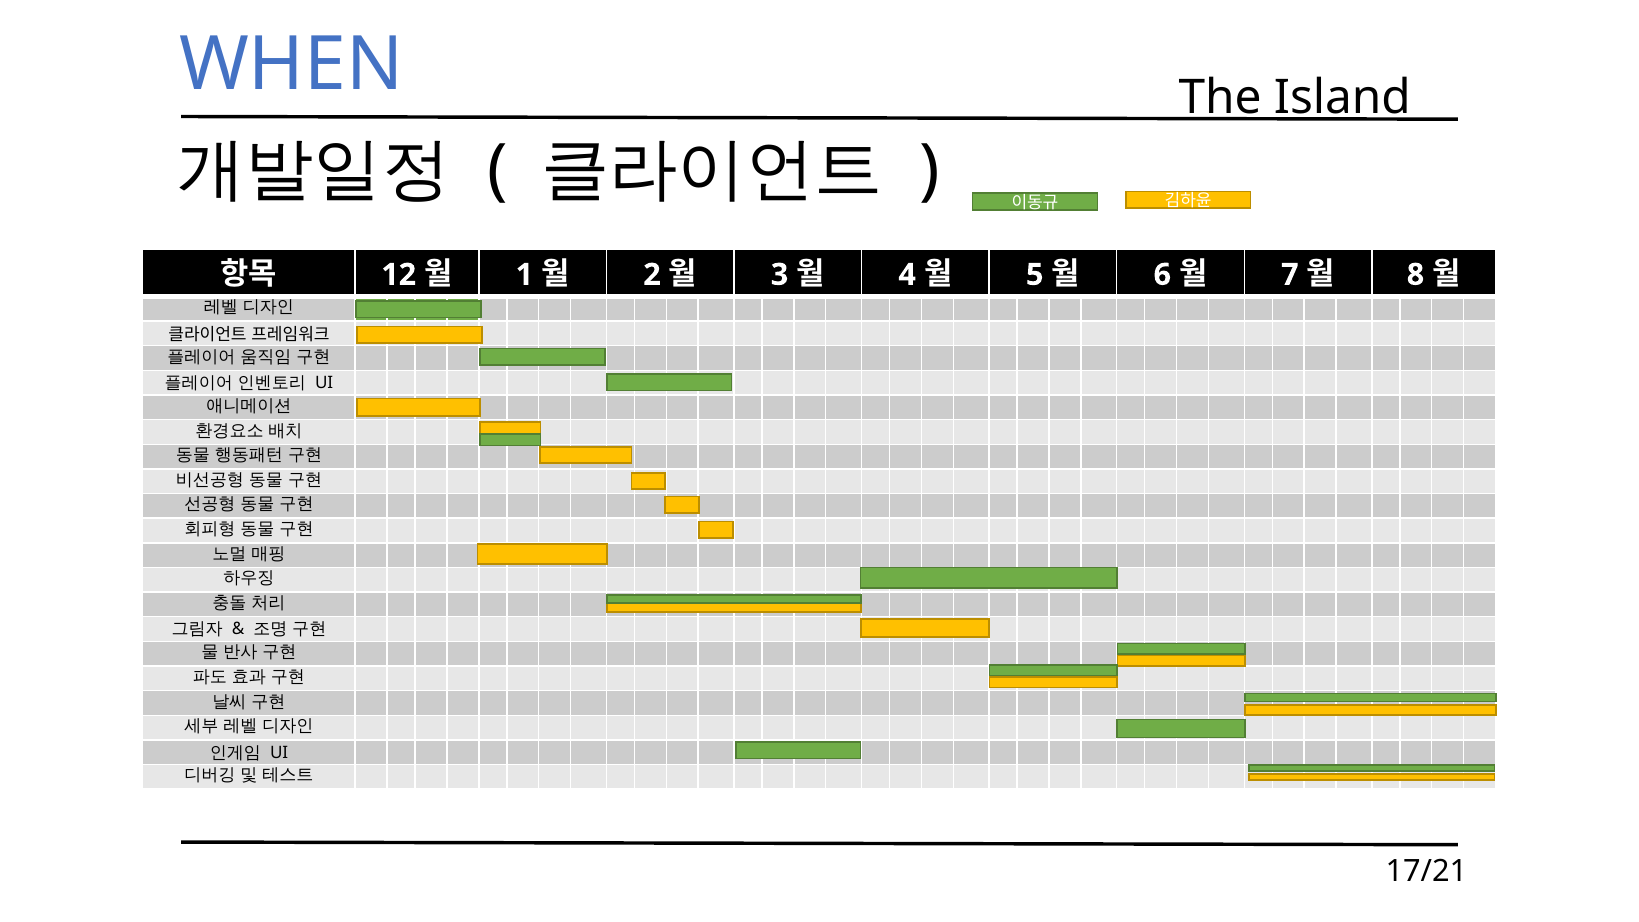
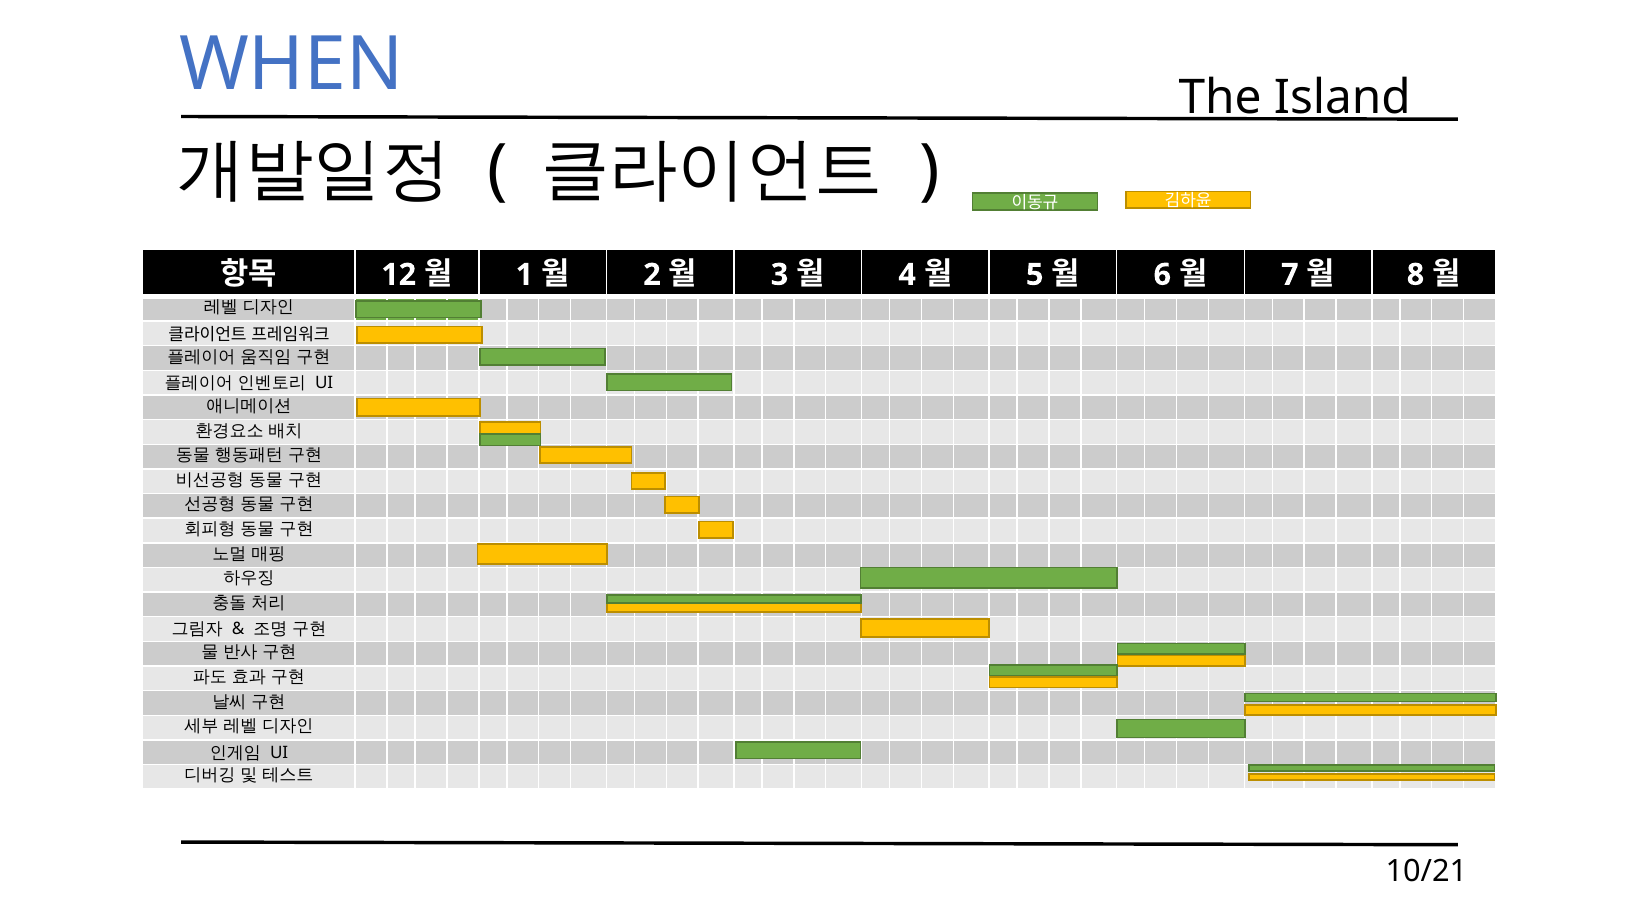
17/21: 17/21 -> 10/21 (1426, 871)
